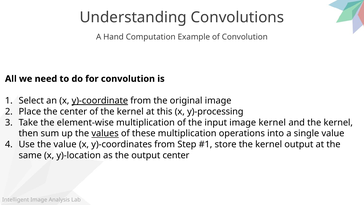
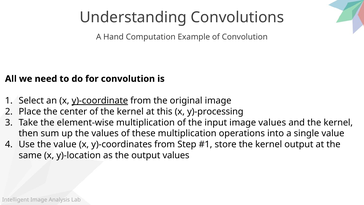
image kernel: kernel -> values (272, 122)
values underline: present -> none (105, 133)
output center: center -> values (176, 155)
